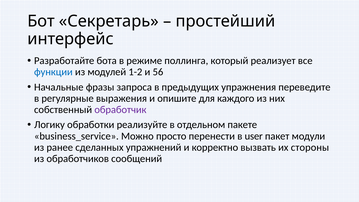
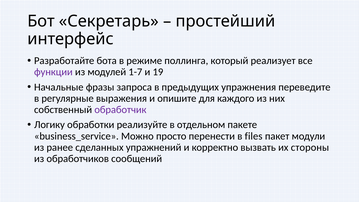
функции colour: blue -> purple (53, 72)
1-2: 1-2 -> 1-7 (135, 72)
56: 56 -> 19 (158, 72)
user: user -> files (254, 136)
